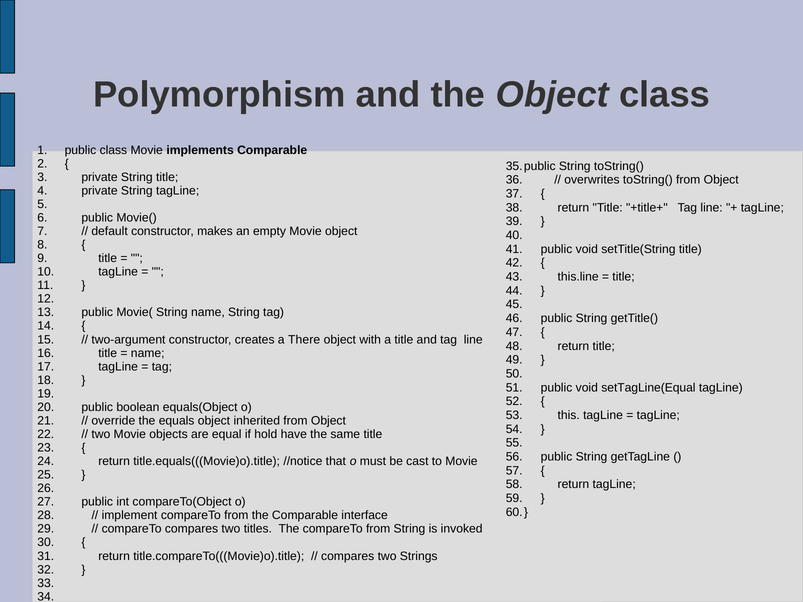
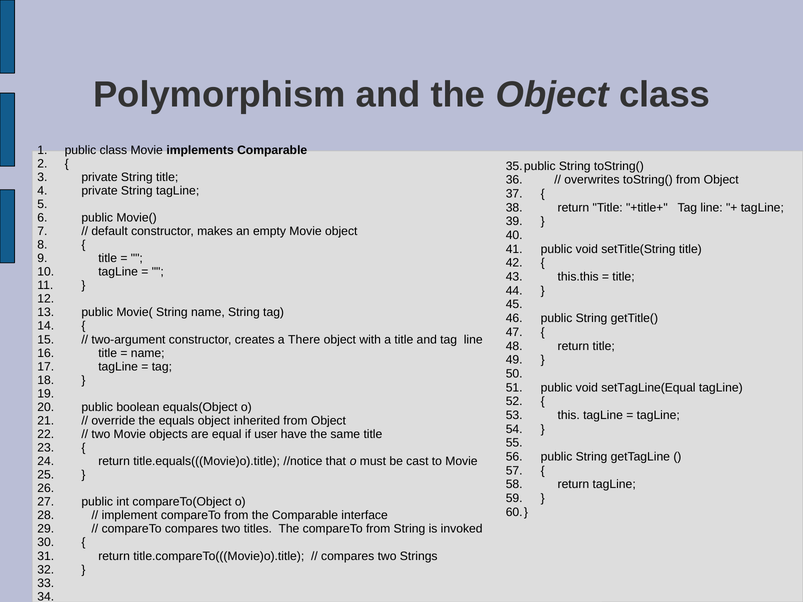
this.line: this.line -> this.this (578, 277)
hold: hold -> user (266, 434)
